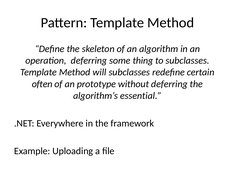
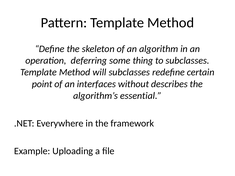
often: often -> point (42, 84)
prototype: prototype -> interfaces (96, 84)
without deferring: deferring -> describes (169, 84)
